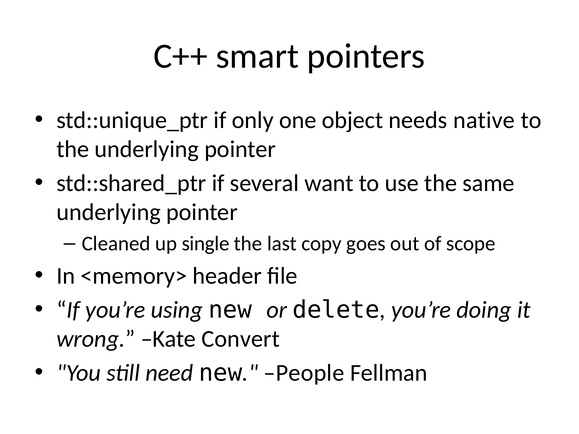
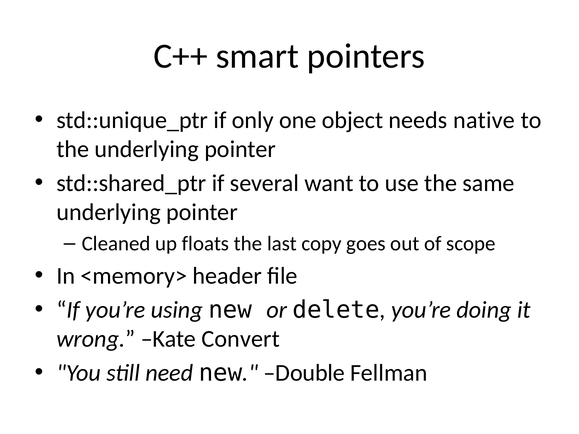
single: single -> floats (206, 244)
People: People -> Double (304, 373)
